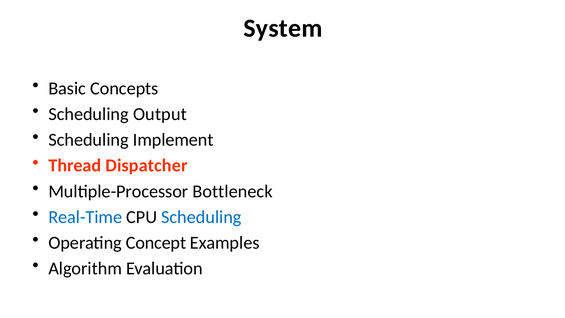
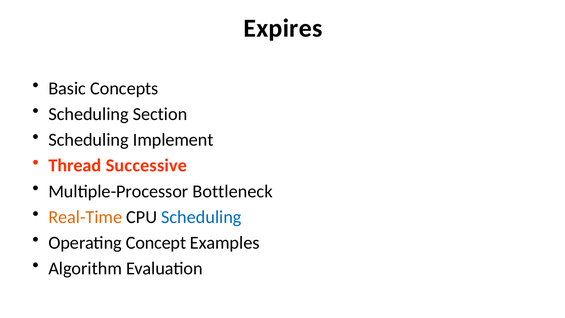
System: System -> Expires (283, 28)
Output: Output -> Section (160, 114)
Dispatcher: Dispatcher -> Successive (146, 166)
Real-Time colour: blue -> orange (85, 217)
